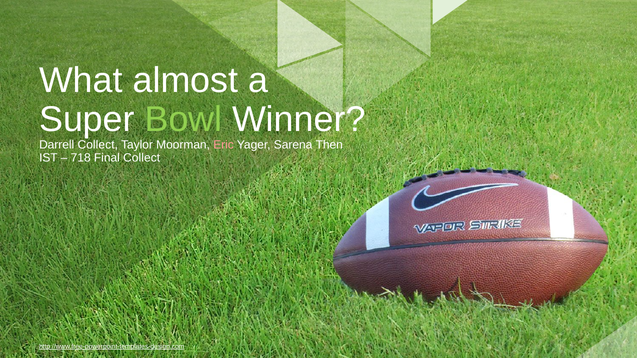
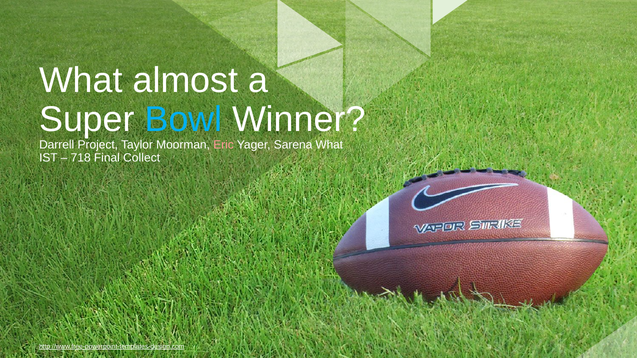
Bowl colour: light green -> light blue (183, 119)
Darrell Collect: Collect -> Project (98, 145)
Sarena Then: Then -> What (329, 145)
